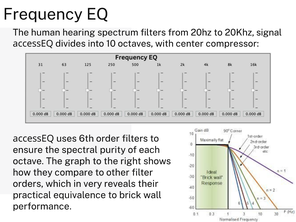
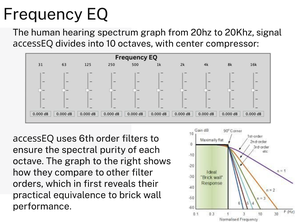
spectrum filters: filters -> graph (153, 32)
very: very -> first (93, 184)
